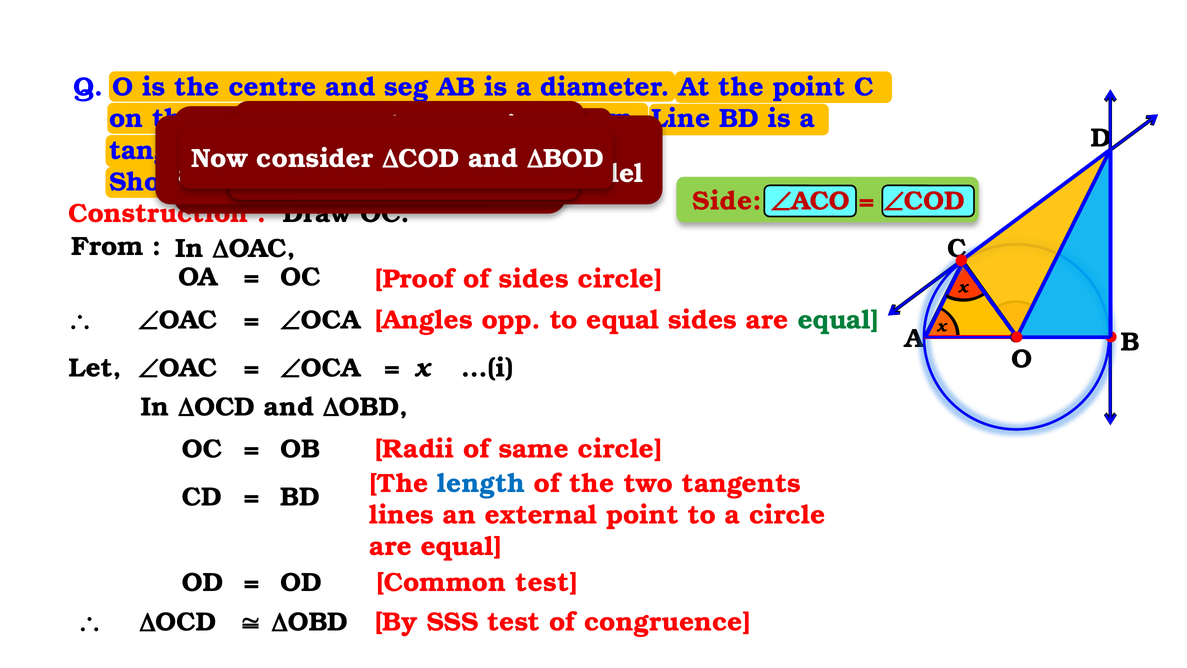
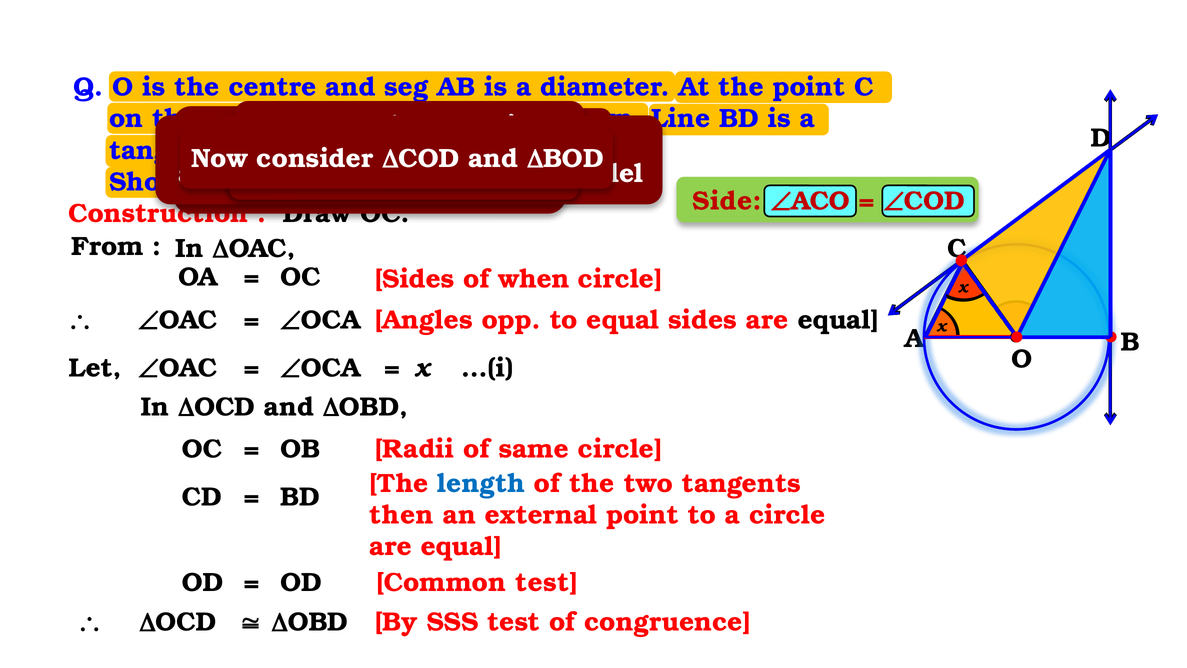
OC Proof: Proof -> Sides (415, 279)
of sides: sides -> when (534, 279)
equal colour: green -> black (838, 320)
lines: lines -> then (401, 515)
